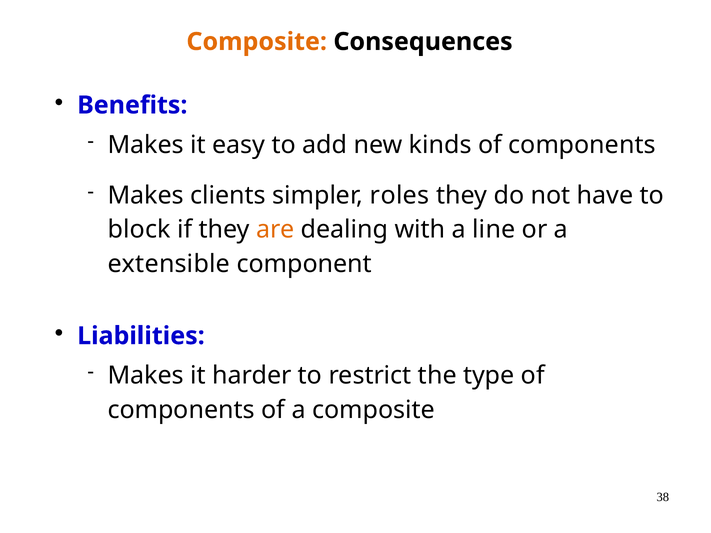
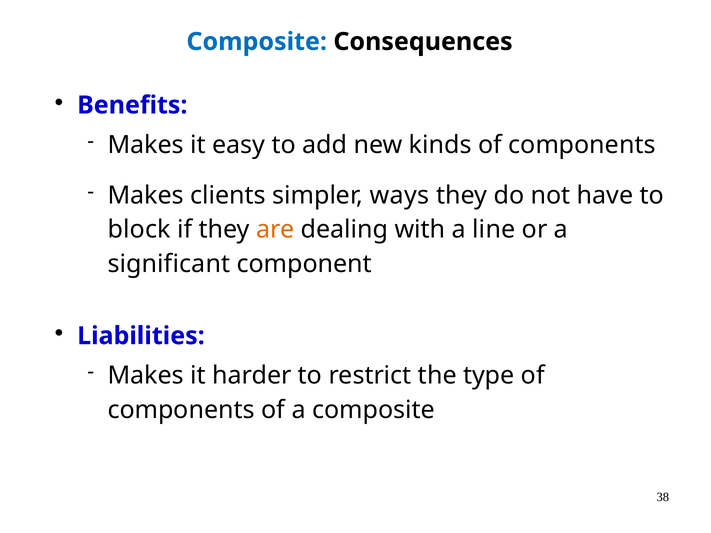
Composite colour: orange -> blue (257, 42)
roles: roles -> ways (400, 195)
extensible: extensible -> significant (169, 264)
